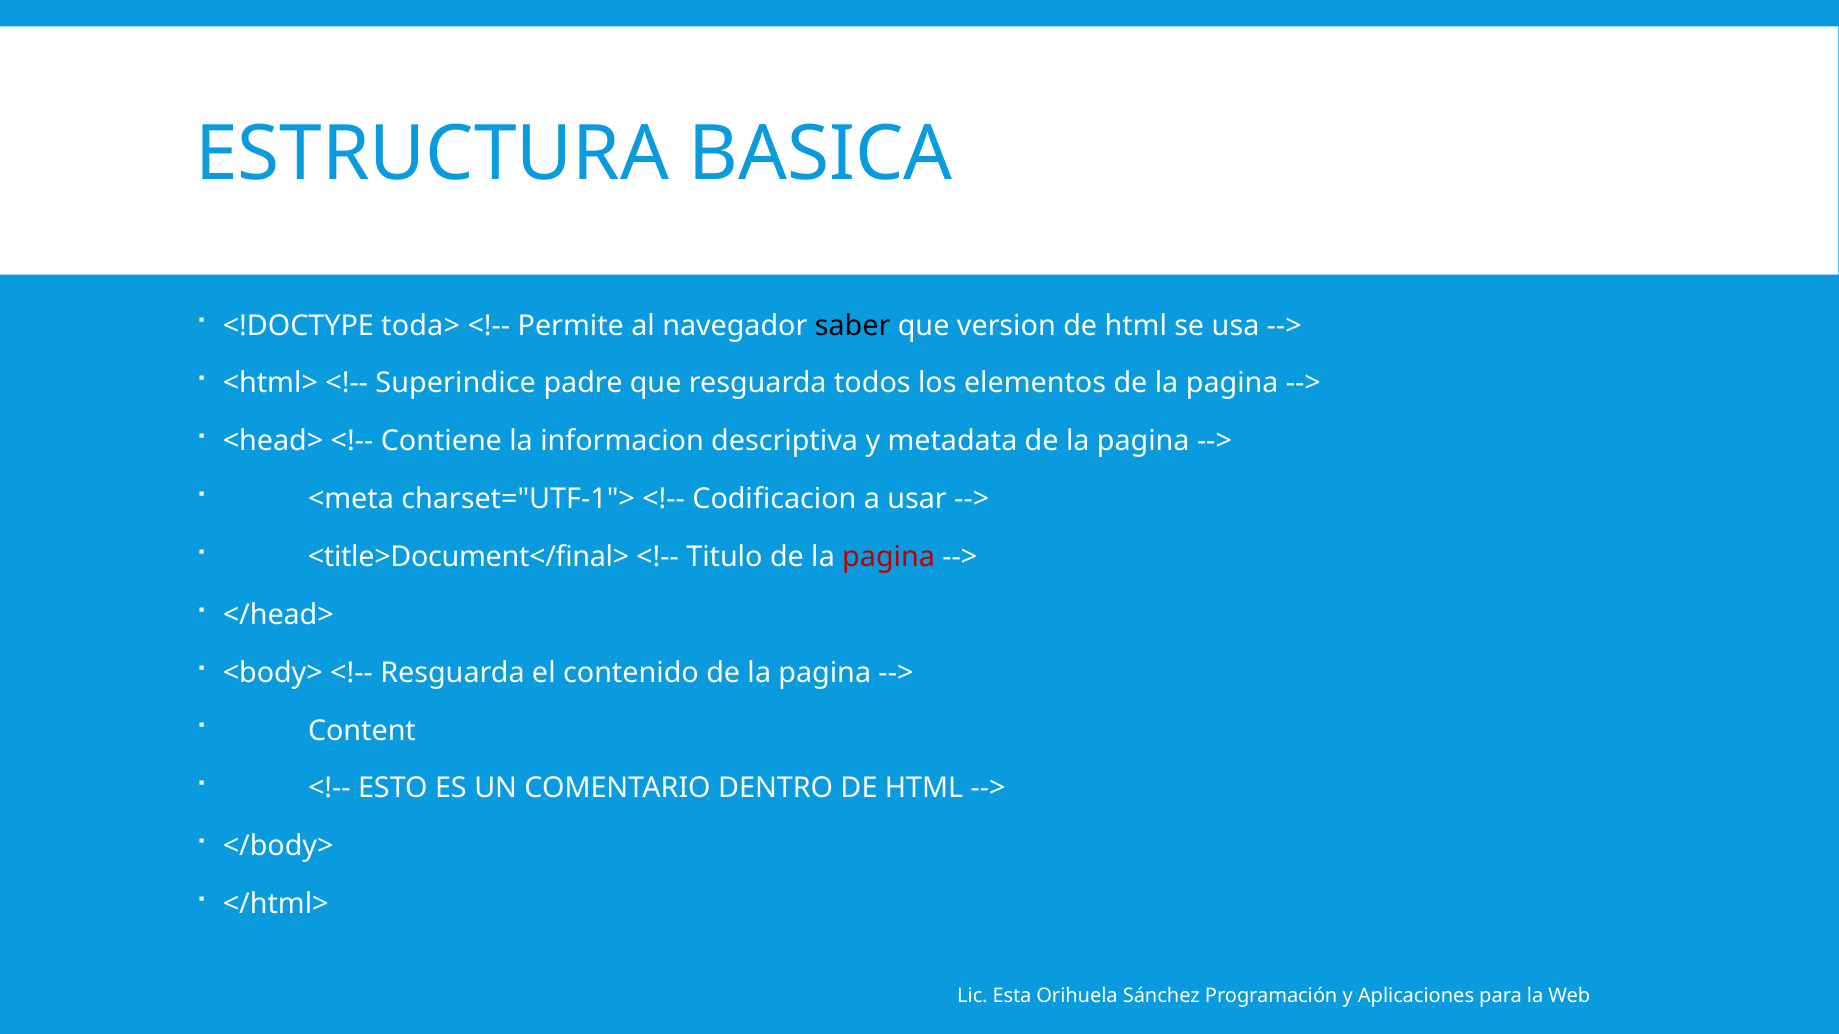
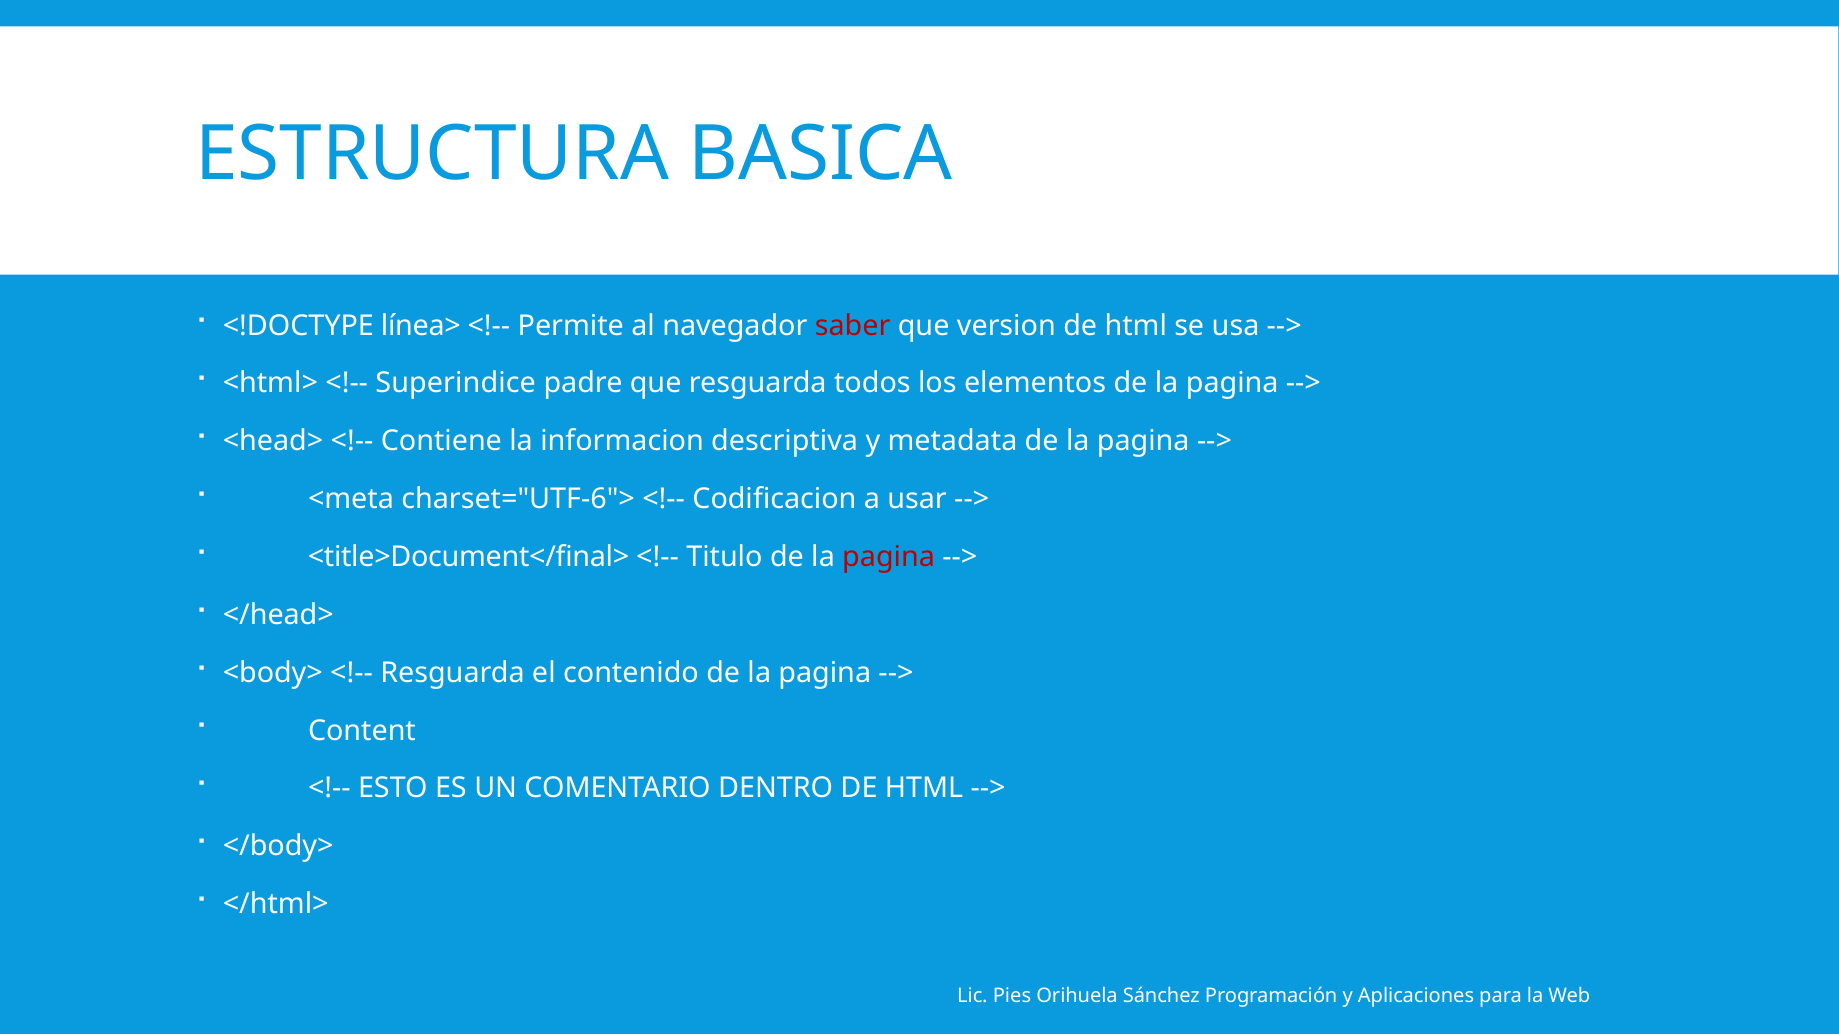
toda>: toda> -> línea> (421, 326)
saber colour: black -> red (853, 326)
charset="UTF-1">: charset="UTF-1"> -> charset="UTF-6"> (518, 499)
Esta: Esta -> Pies (1012, 996)
